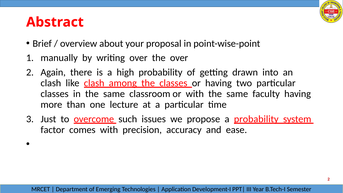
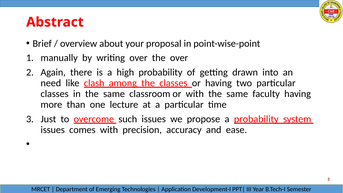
clash: clash -> need (51, 83)
factor: factor -> issues (53, 130)
